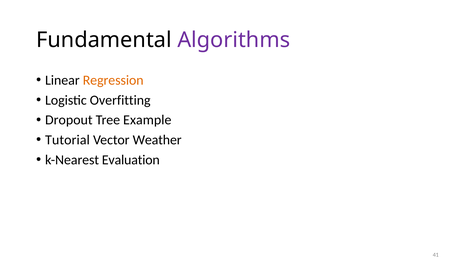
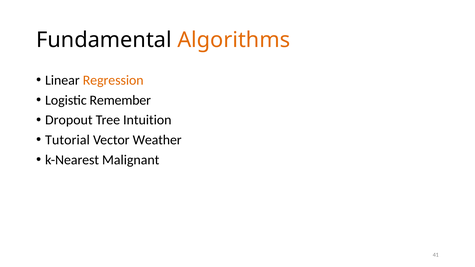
Algorithms colour: purple -> orange (234, 40)
Overfitting: Overfitting -> Remember (120, 100)
Example: Example -> Intuition (147, 120)
Evaluation: Evaluation -> Malignant (131, 160)
